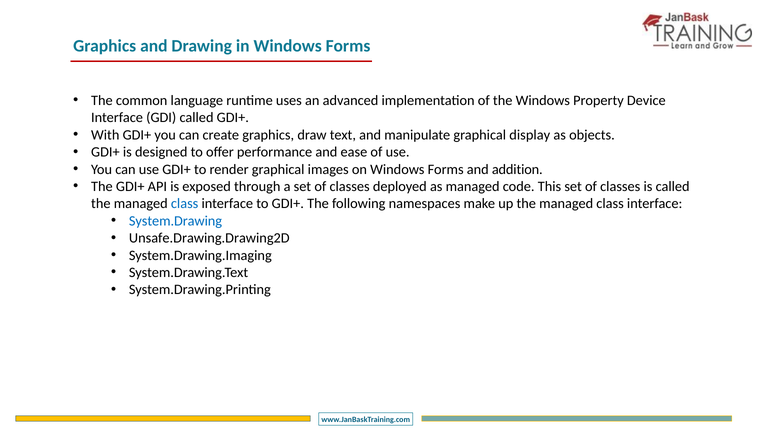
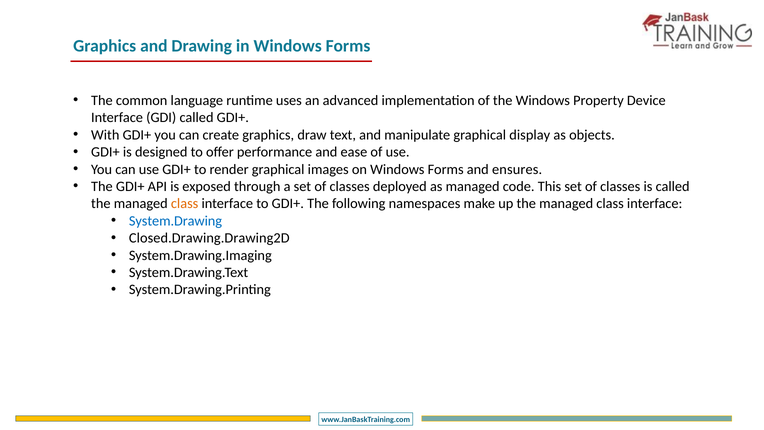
addition: addition -> ensures (517, 169)
class colour: blue -> orange (185, 204)
Unsafe.Drawing.Drawing2D: Unsafe.Drawing.Drawing2D -> Closed.Drawing.Drawing2D (209, 238)
